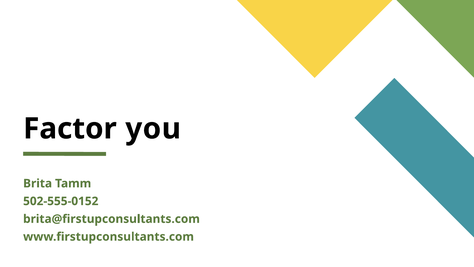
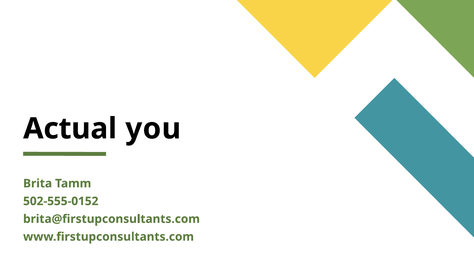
Factor: Factor -> Actual (70, 129)
